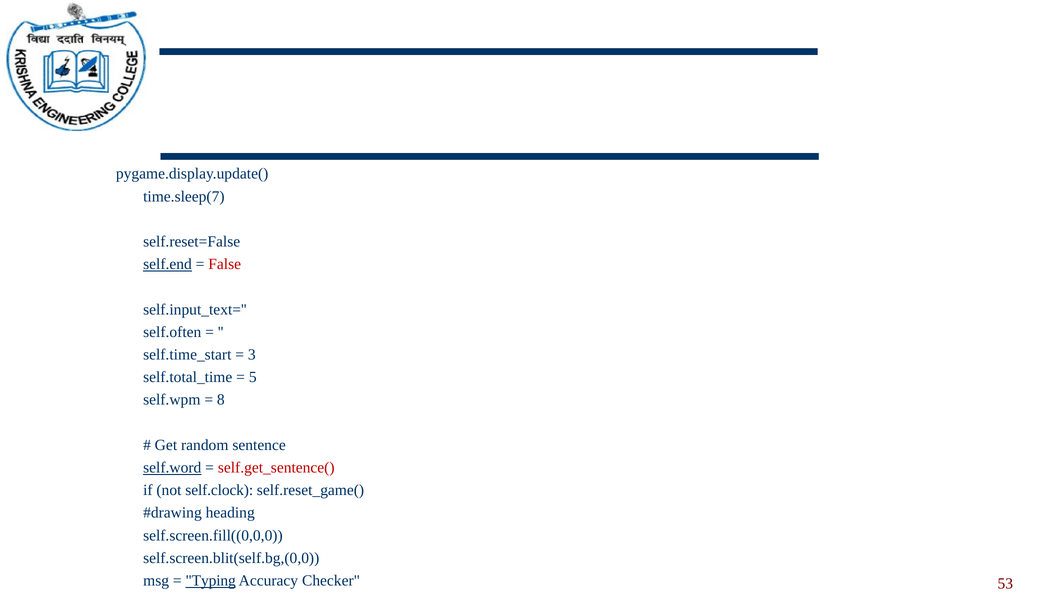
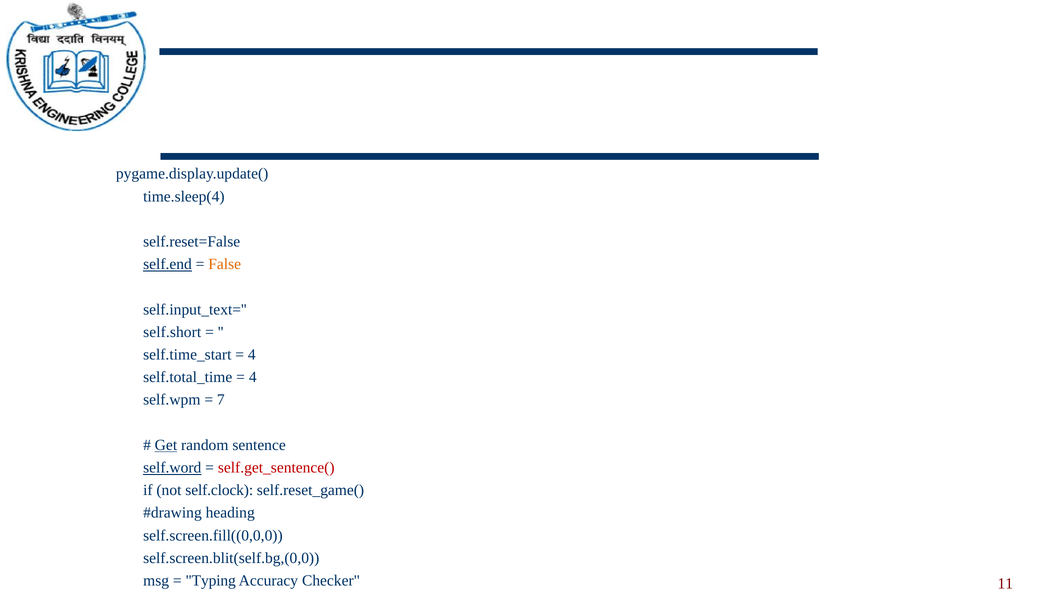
time.sleep(7: time.sleep(7 -> time.sleep(4 (184, 196)
False colour: red -> orange (225, 264)
self.often: self.often -> self.short (172, 332)
3: 3 -> 4 (252, 355)
5: 5 -> 4 (253, 377)
8: 8 -> 7 (221, 400)
Get underline: none -> present (166, 445)
Typing underline: present -> none (211, 581)
53: 53 -> 11 (1005, 584)
